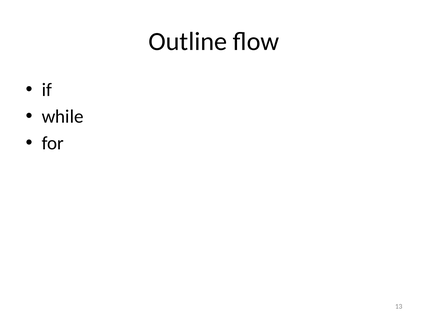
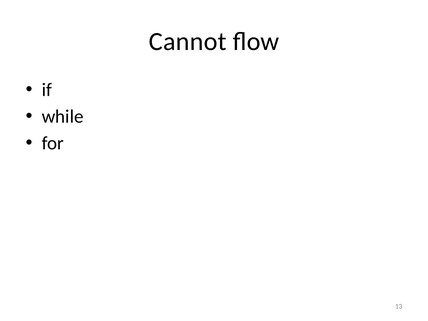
Outline: Outline -> Cannot (188, 41)
